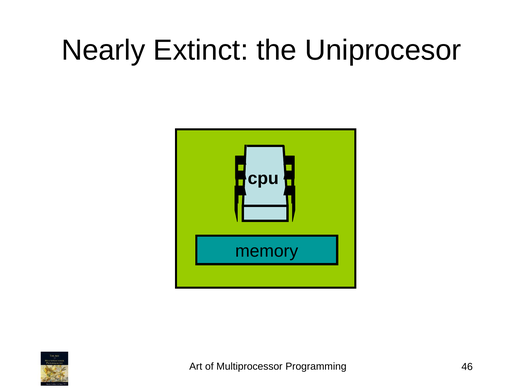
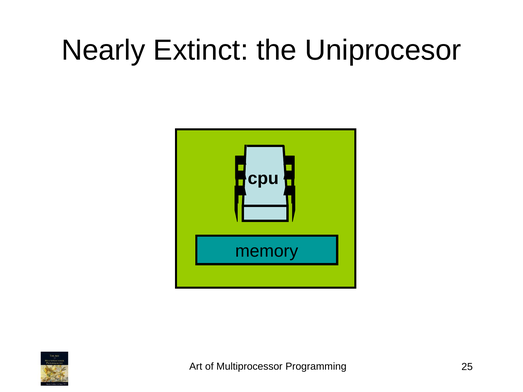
46: 46 -> 25 (467, 367)
